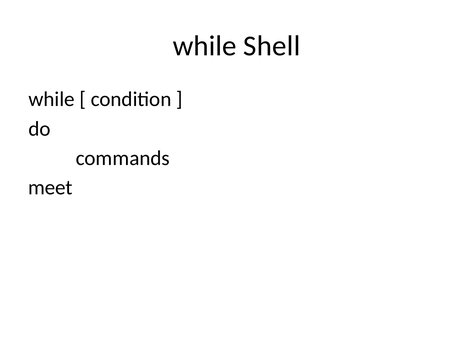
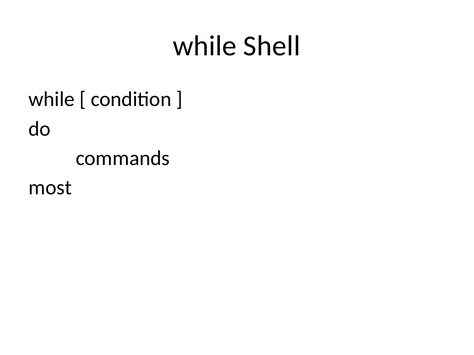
meet: meet -> most (50, 188)
